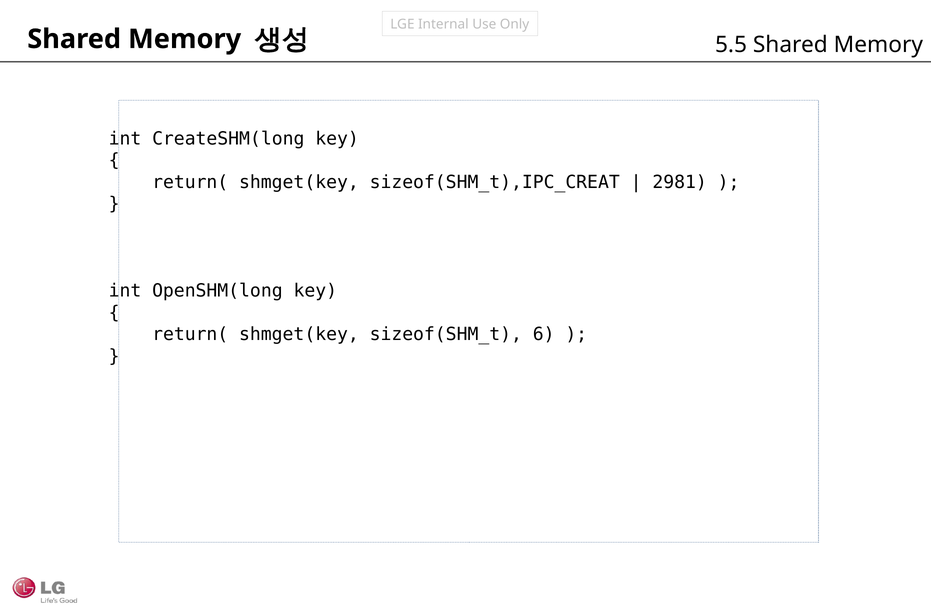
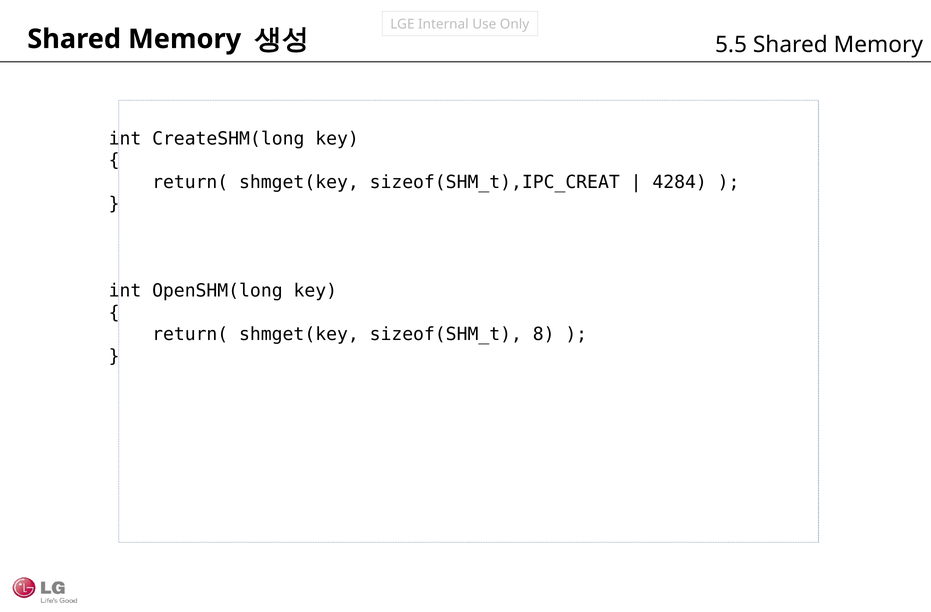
2981: 2981 -> 4284 (680, 182)
6: 6 -> 8 (544, 334)
